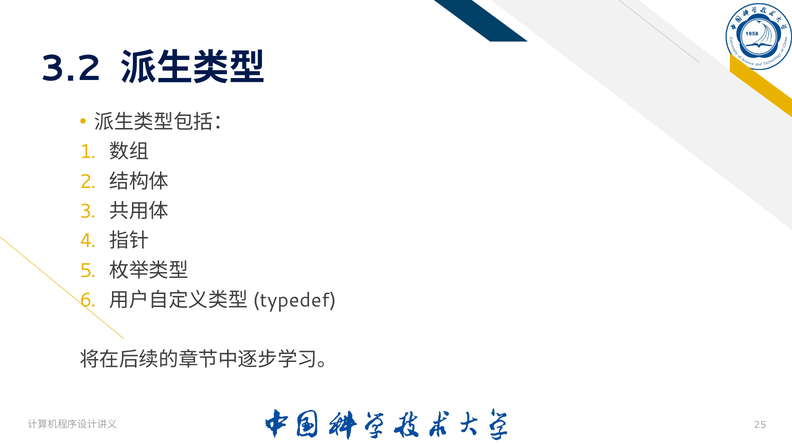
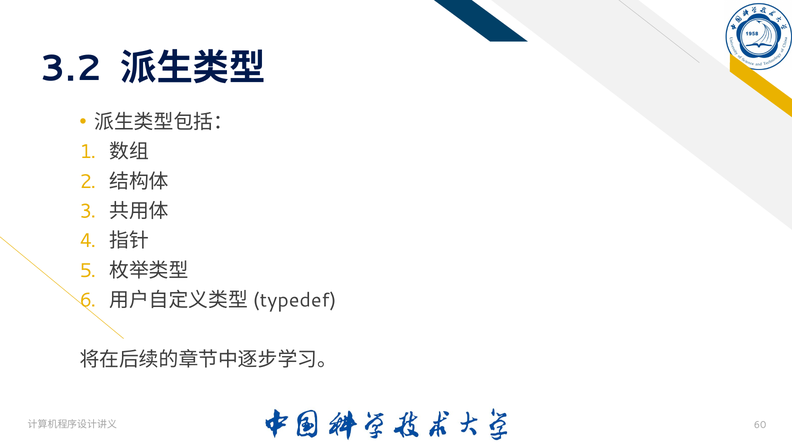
25: 25 -> 60 (760, 424)
